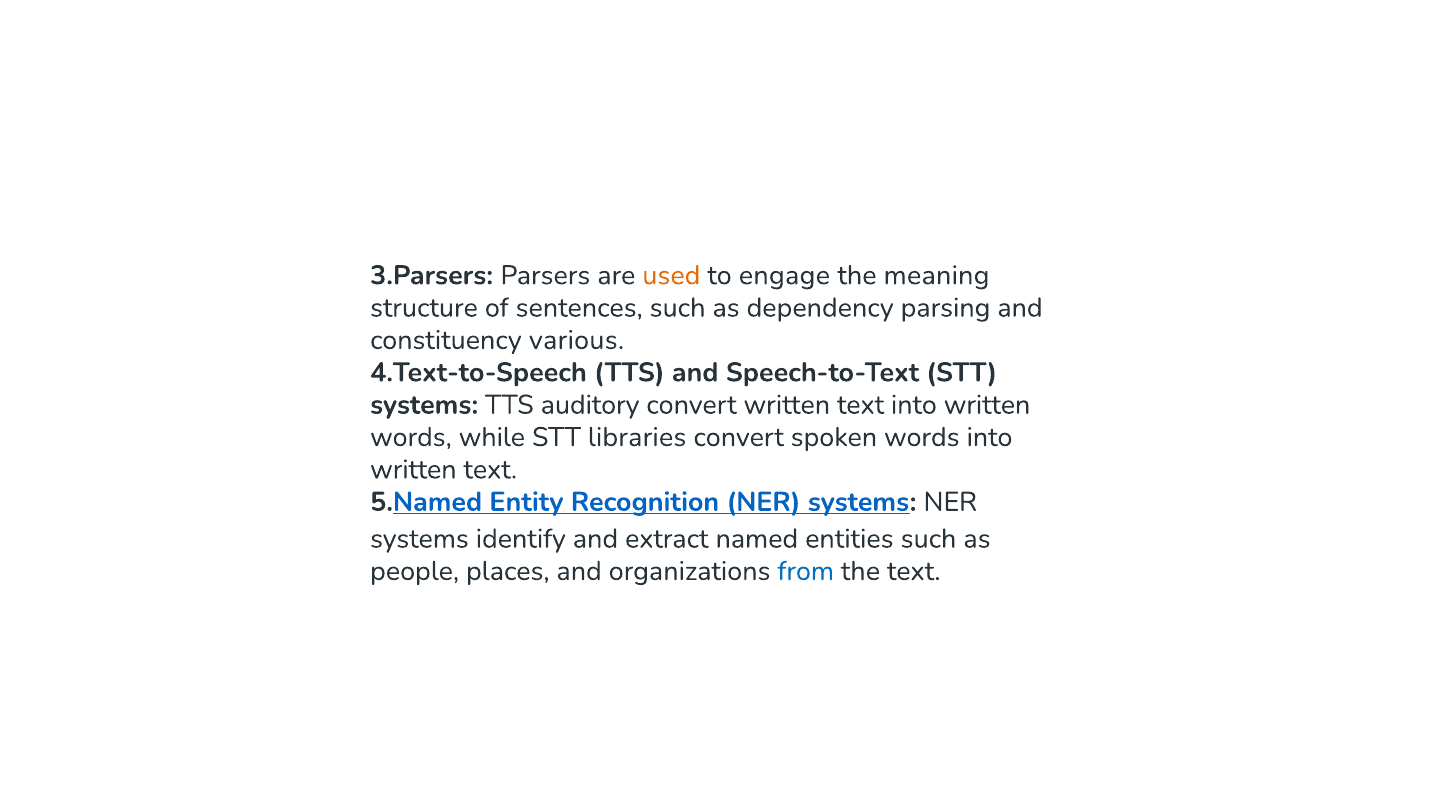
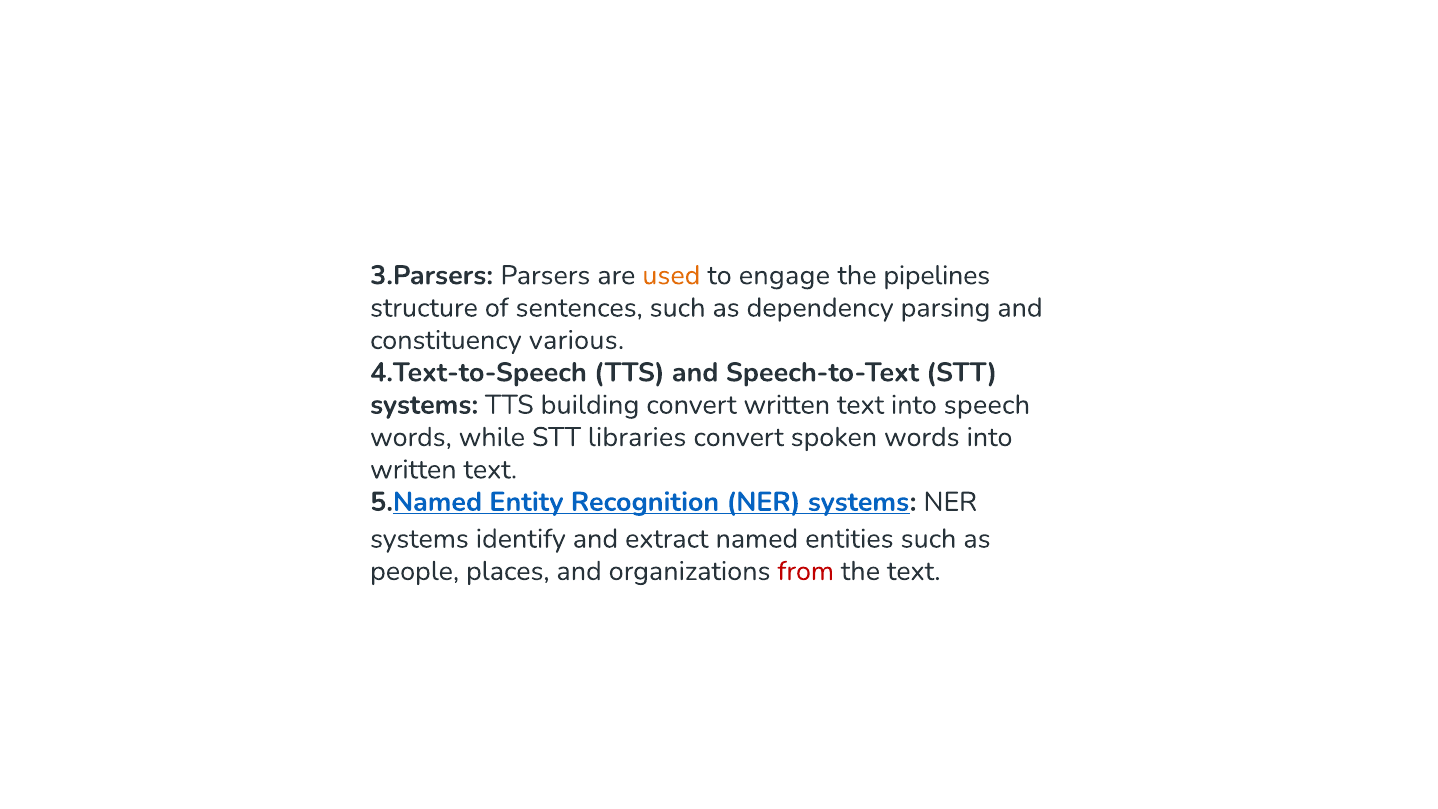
meaning: meaning -> pipelines (937, 275)
auditory: auditory -> building (590, 405)
text into written: written -> speech (987, 405)
from colour: blue -> red (806, 571)
